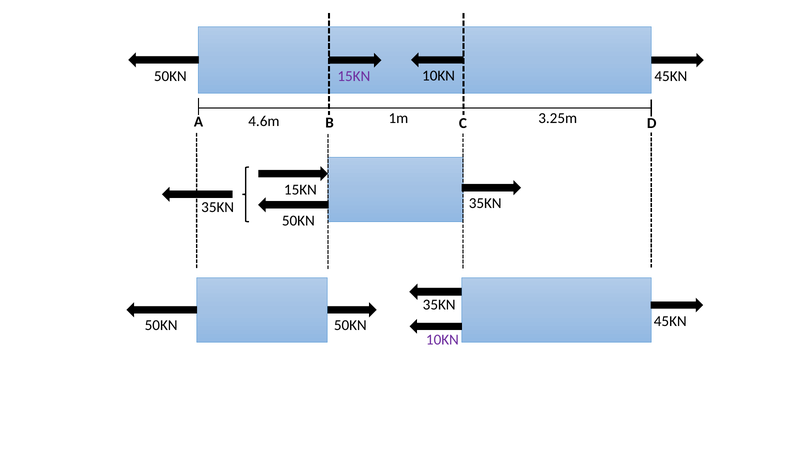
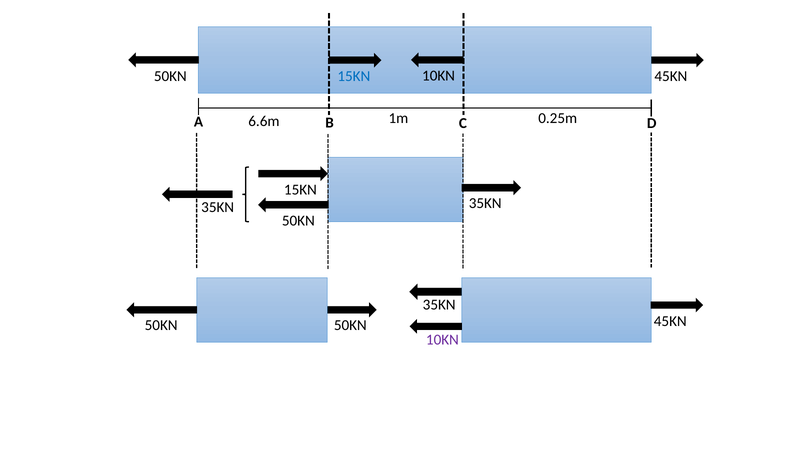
15KN colour: purple -> blue (354, 76)
4.6m: 4.6m -> 6.6m (264, 121)
3.25m: 3.25m -> 0.25m (558, 118)
